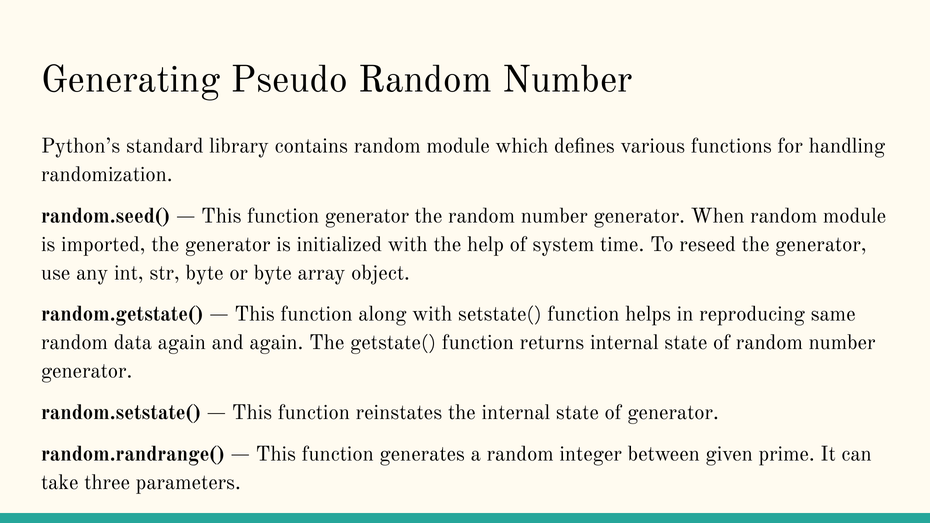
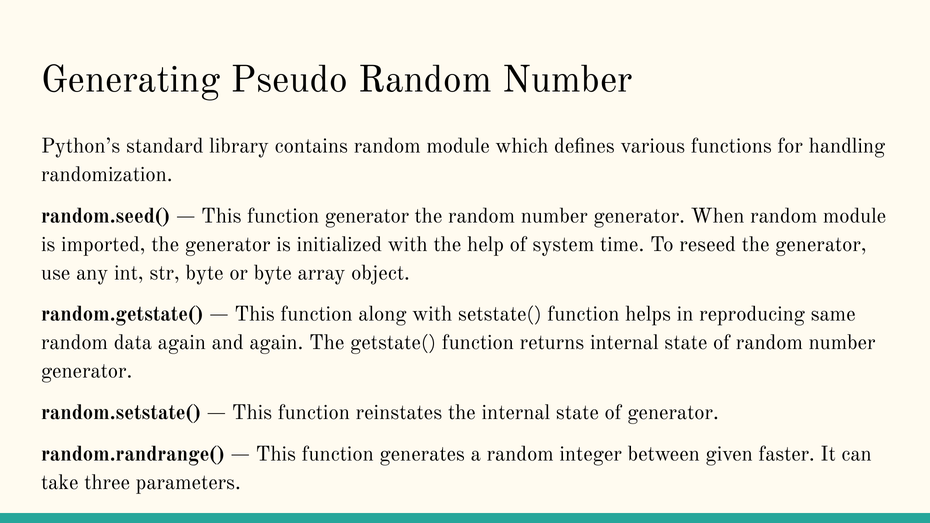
prime: prime -> faster (787, 454)
